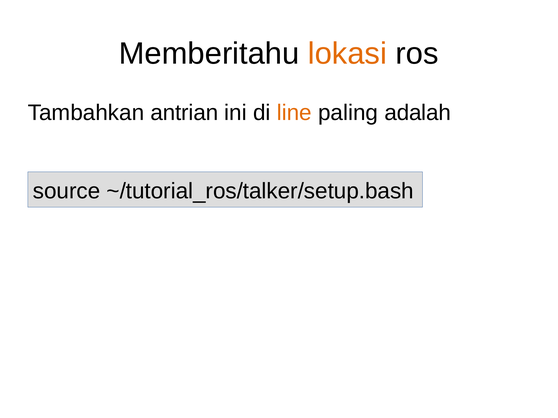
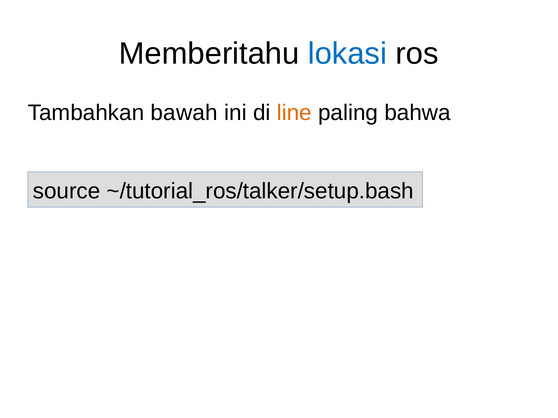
lokasi colour: orange -> blue (347, 54)
antrian: antrian -> bawah (184, 113)
adalah: adalah -> bahwa (418, 113)
